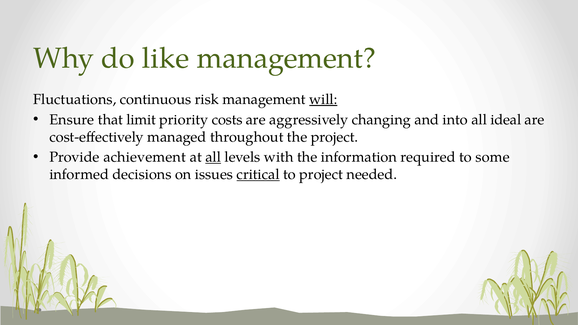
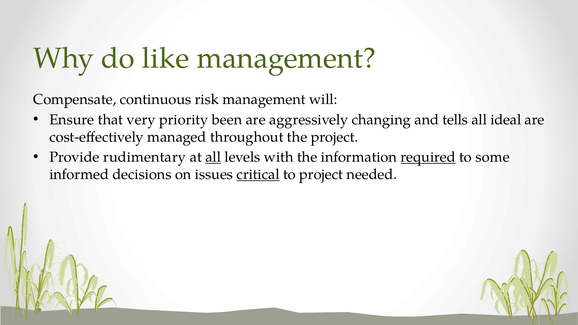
Fluctuations: Fluctuations -> Compensate (75, 99)
will underline: present -> none (323, 99)
limit: limit -> very (141, 120)
costs: costs -> been (227, 120)
into: into -> tells (455, 120)
achievement: achievement -> rudimentary (145, 157)
required underline: none -> present (428, 157)
